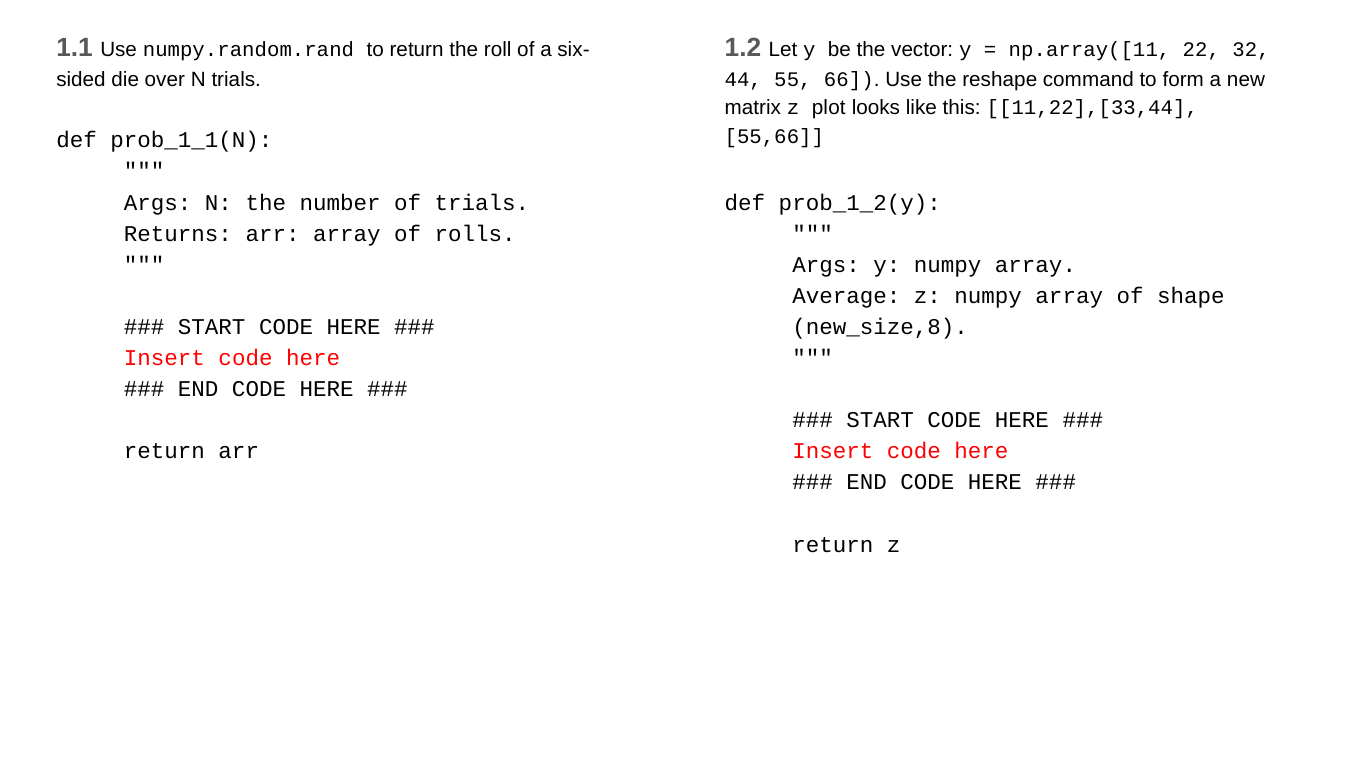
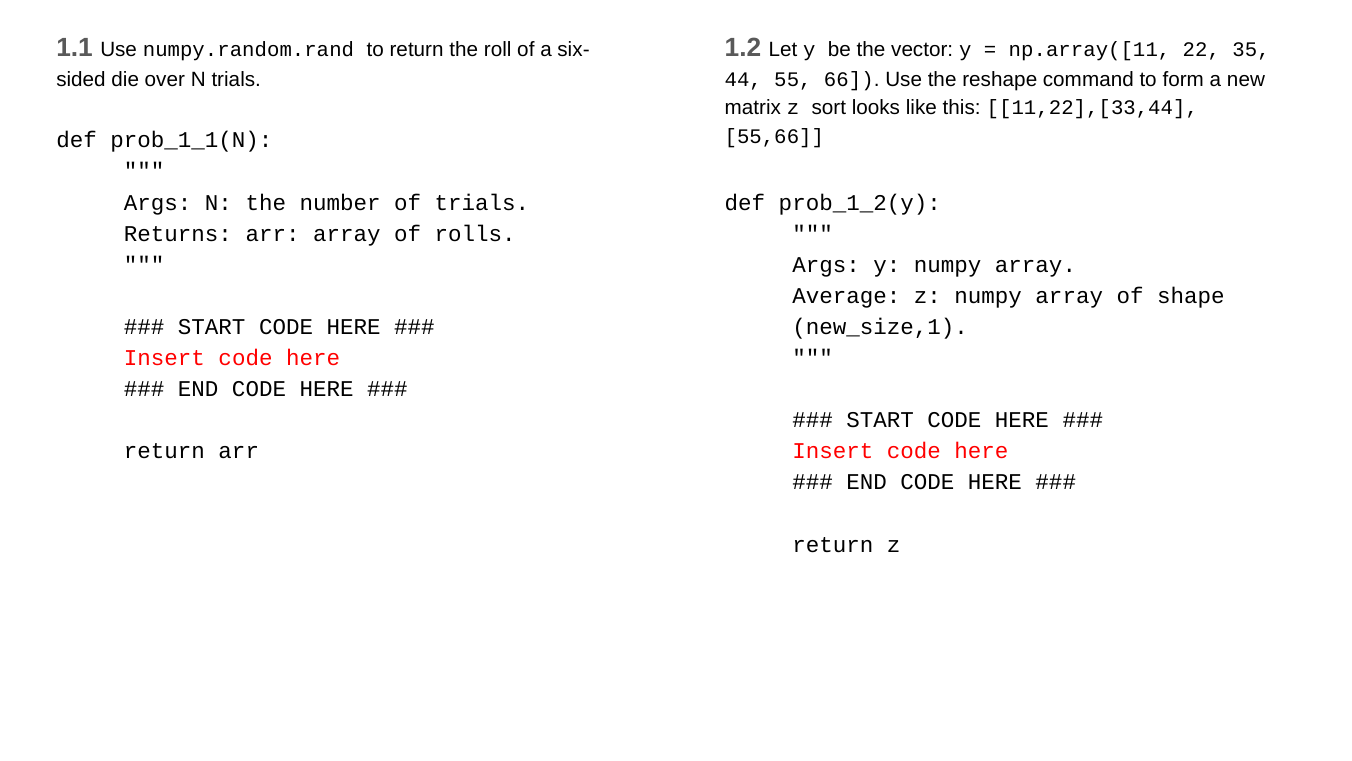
32: 32 -> 35 (1251, 50)
plot: plot -> sort (829, 108)
new_size,8: new_size,8 -> new_size,1 (880, 327)
